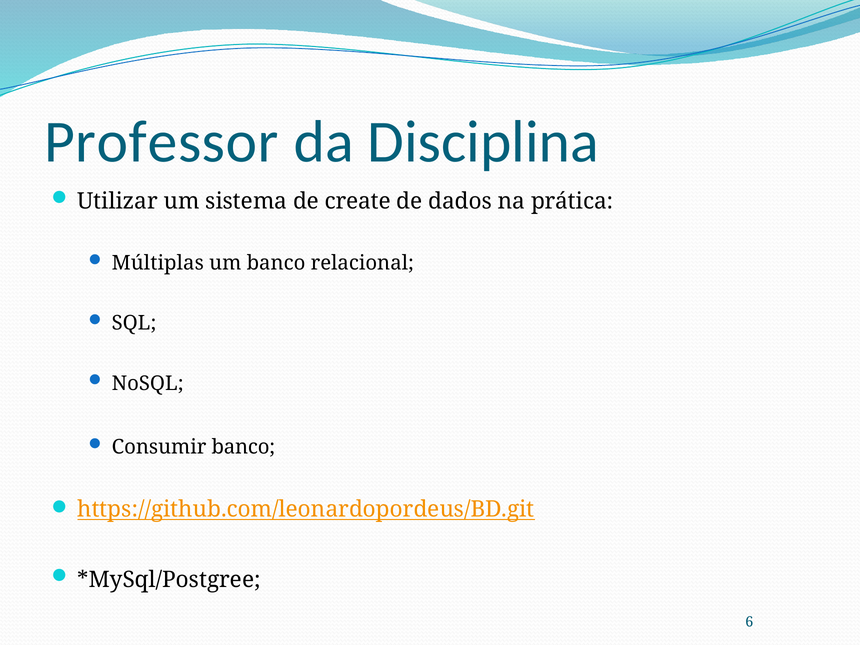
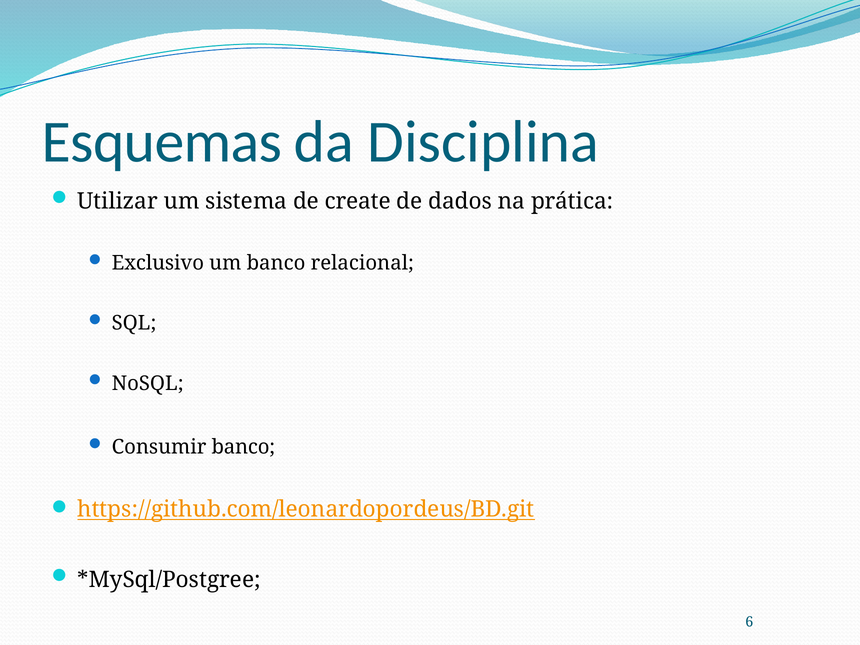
Professor: Professor -> Esquemas (162, 142)
Múltiplas: Múltiplas -> Exclusivo (158, 263)
